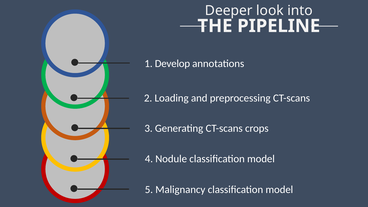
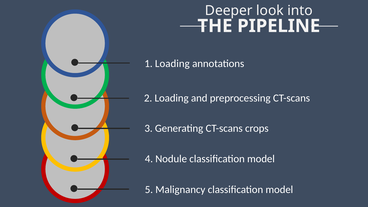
1 Develop: Develop -> Loading (172, 64)
